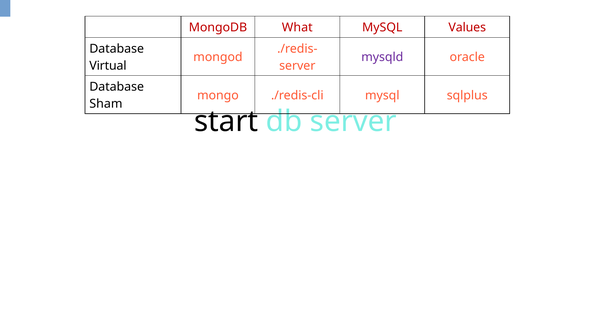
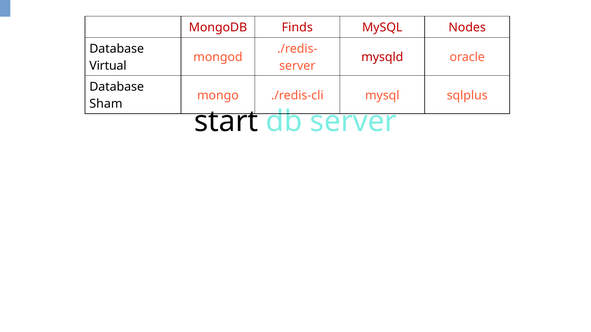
What: What -> Finds (297, 28)
Values: Values -> Nodes (467, 28)
mysqld colour: purple -> red (382, 57)
